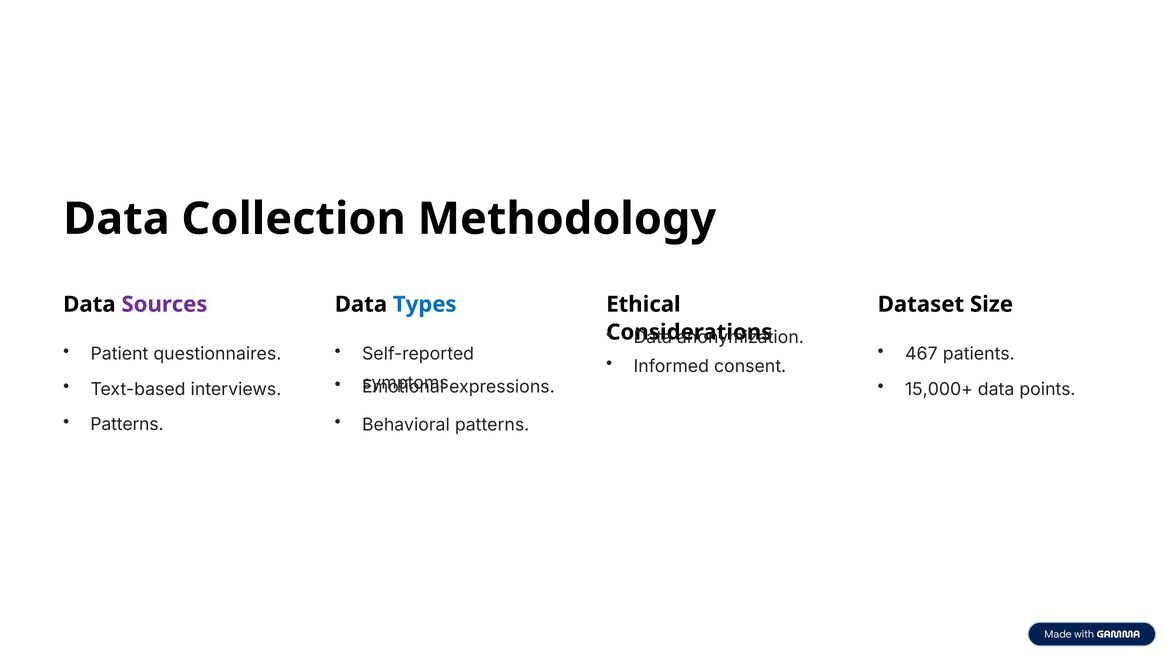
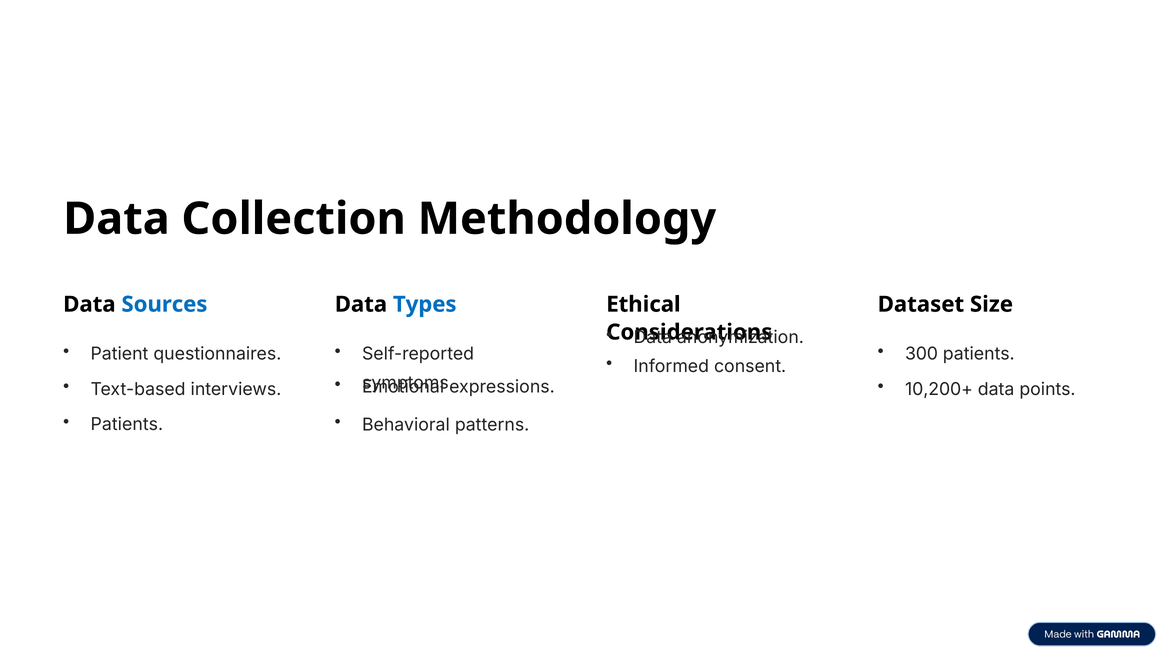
Sources colour: purple -> blue (164, 304)
467: 467 -> 300 (922, 354)
15,000+: 15,000+ -> 10,200+ (939, 389)
Patterns: Patterns -> Patients (127, 425)
